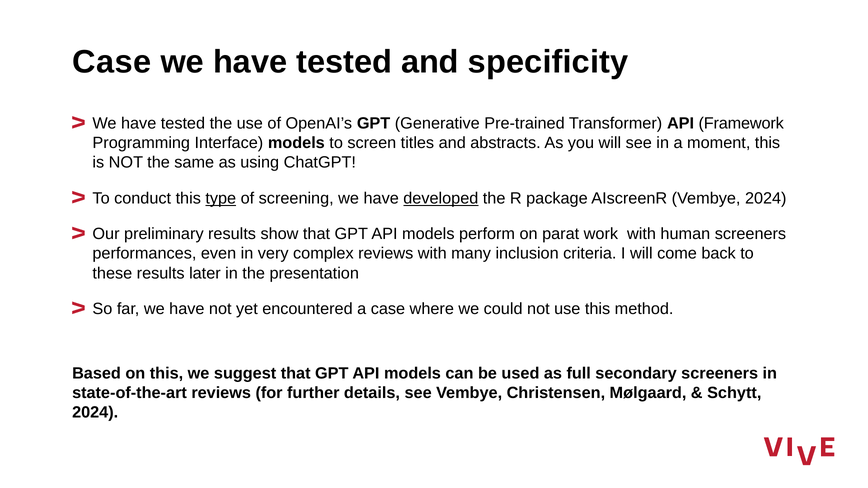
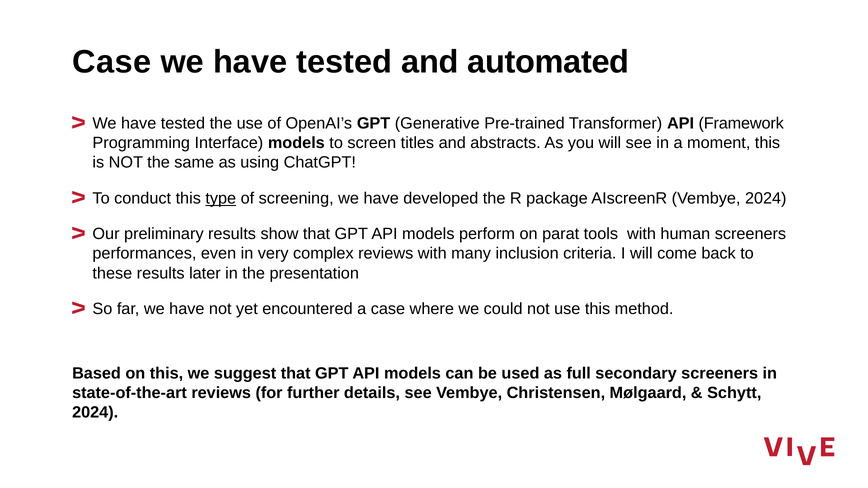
specificity: specificity -> automated (548, 62)
developed underline: present -> none (441, 198)
work: work -> tools (601, 234)
